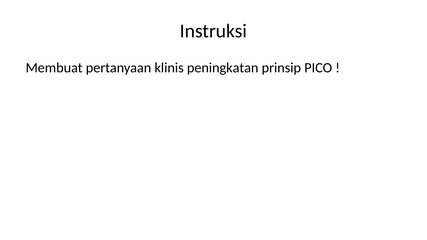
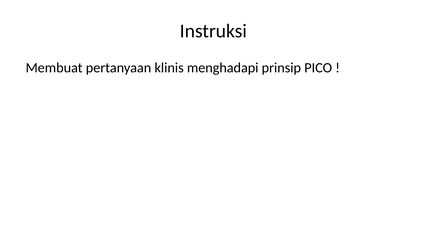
peningkatan: peningkatan -> menghadapi (223, 68)
